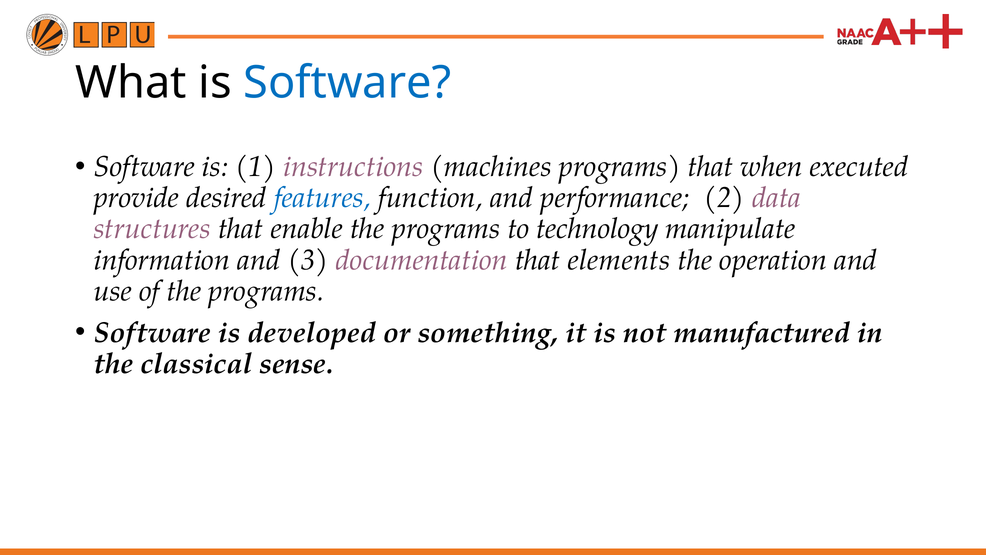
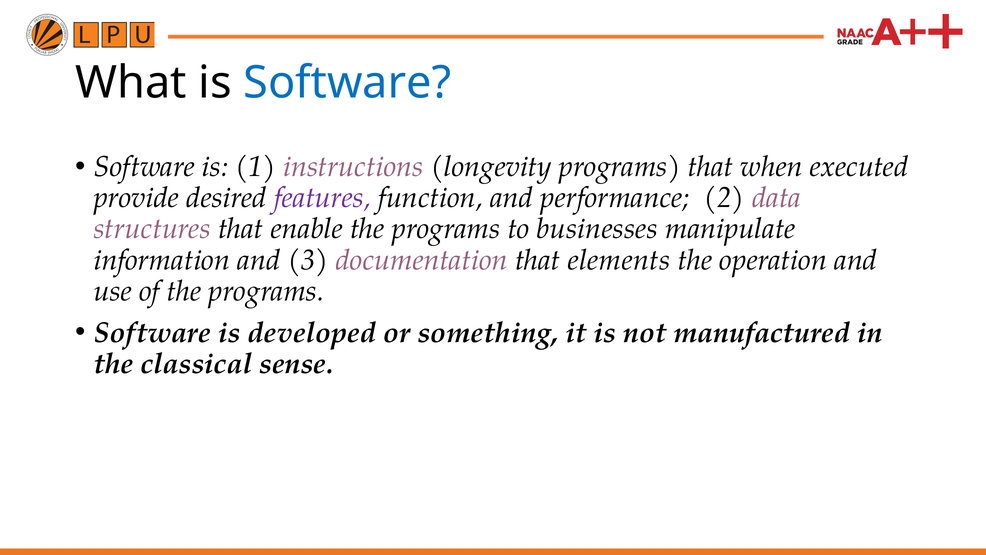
machines: machines -> longevity (491, 167)
features colour: blue -> purple (323, 198)
technology: technology -> businesses (597, 229)
